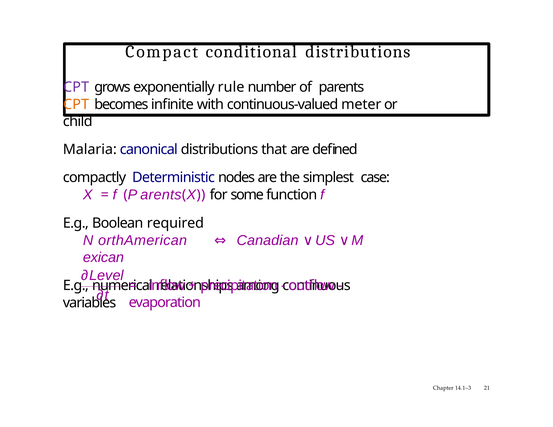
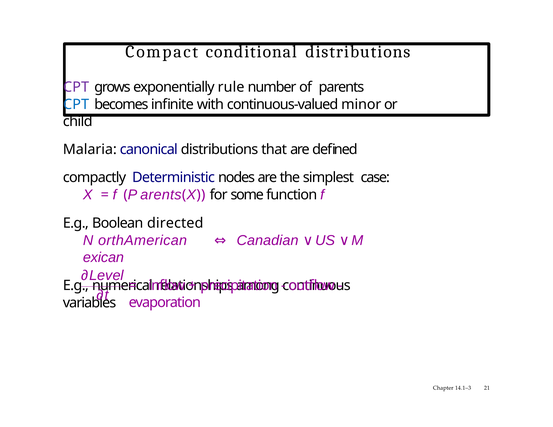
CPT colour: orange -> blue (76, 105)
meter: meter -> minor (361, 105)
required: required -> directed (175, 223)
